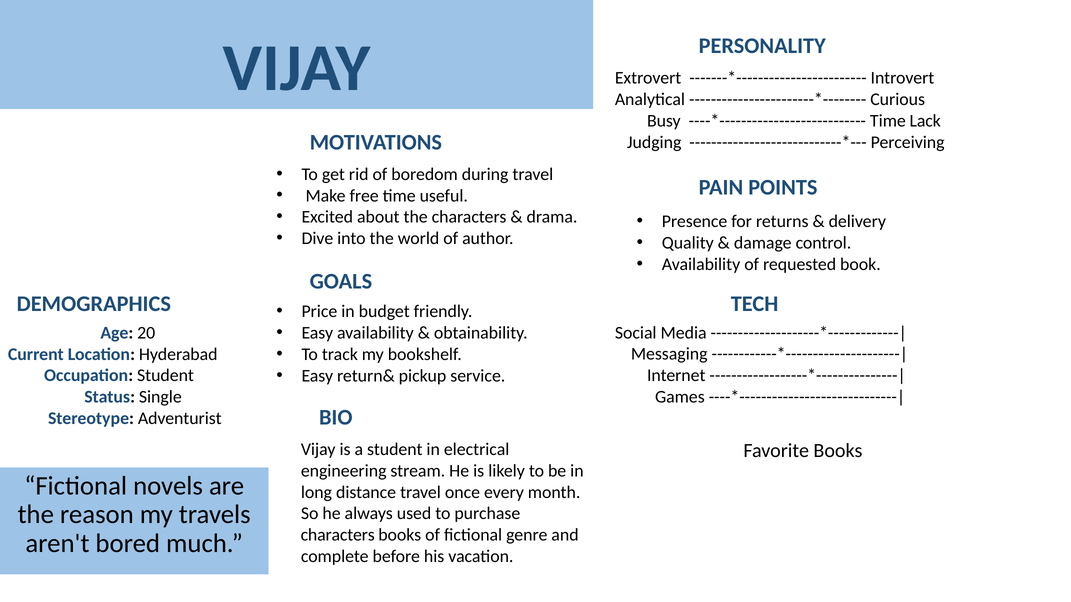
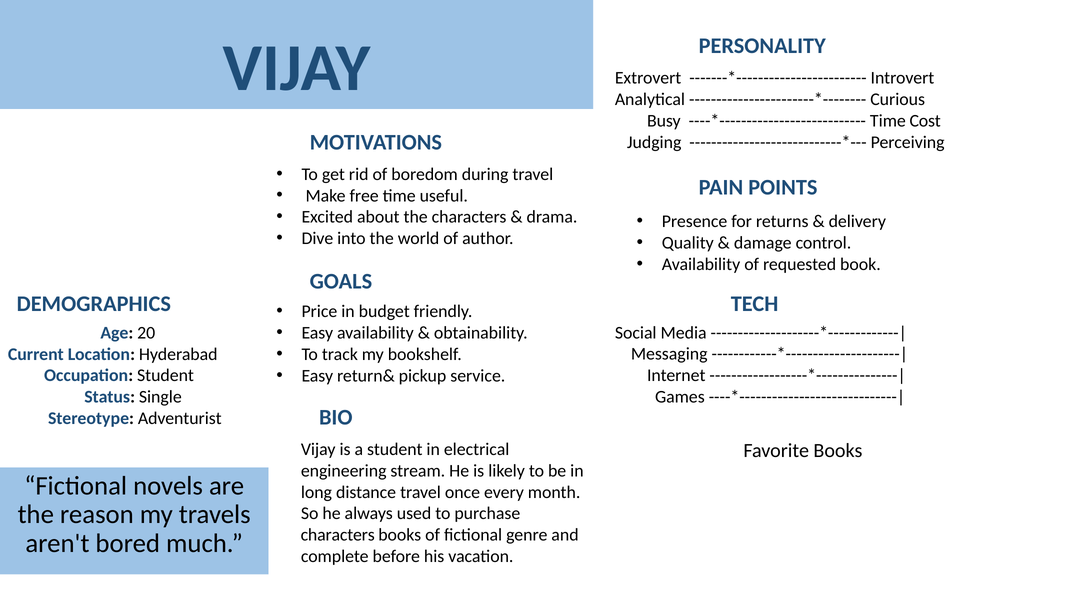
Lack: Lack -> Cost (925, 121)
